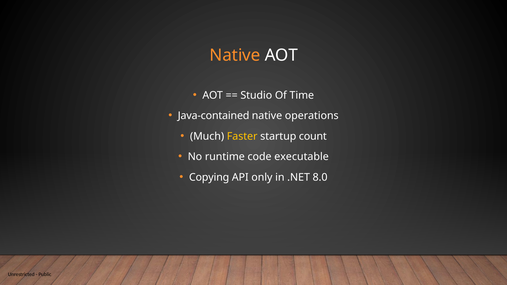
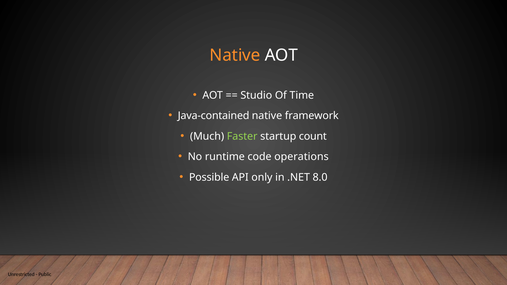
operations: operations -> framework (312, 116)
Faster colour: yellow -> light green (242, 136)
executable: executable -> operations (301, 157)
Copying: Copying -> Possible (209, 177)
